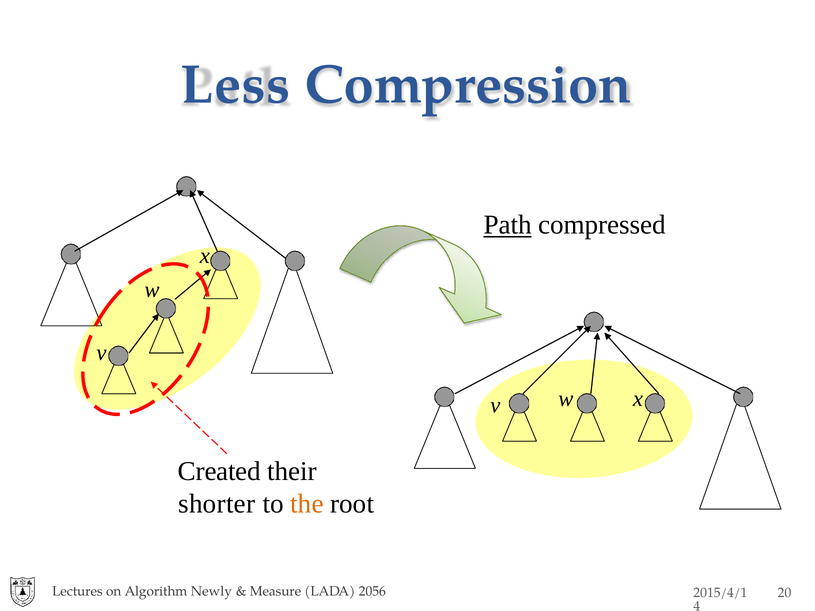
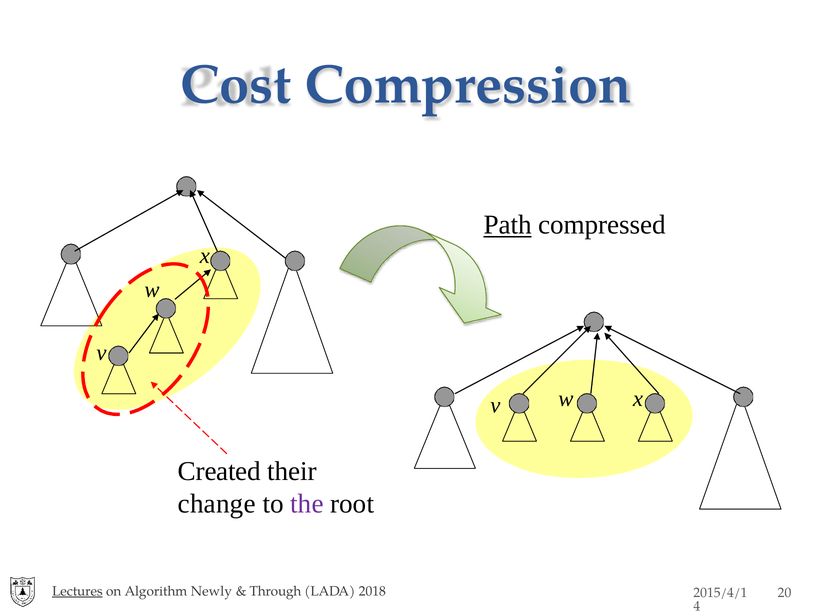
Less: Less -> Cost (236, 85)
shorter: shorter -> change (217, 504)
the colour: orange -> purple (307, 504)
Lectures underline: none -> present (77, 591)
Measure: Measure -> Through (275, 591)
2056: 2056 -> 2018 (372, 591)
